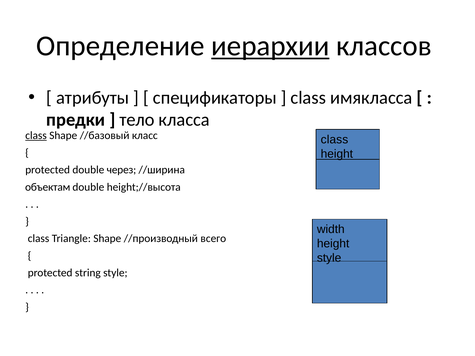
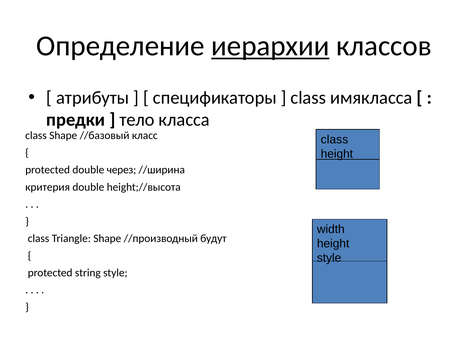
class underline: present -> none (36, 136)
объектам: объектам -> критерия (48, 187)
всего: всего -> будут (213, 239)
